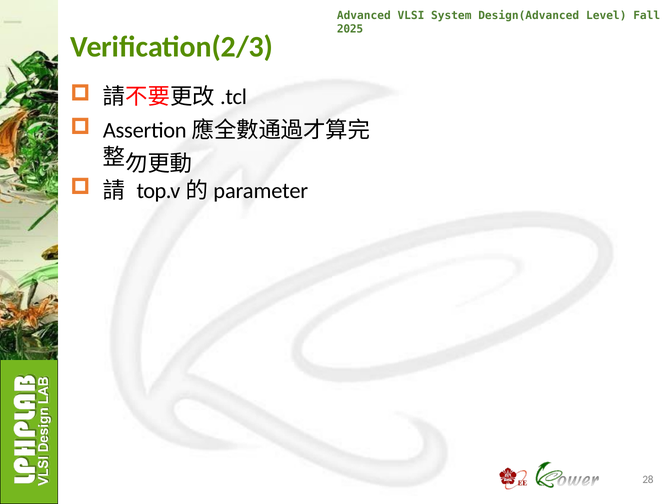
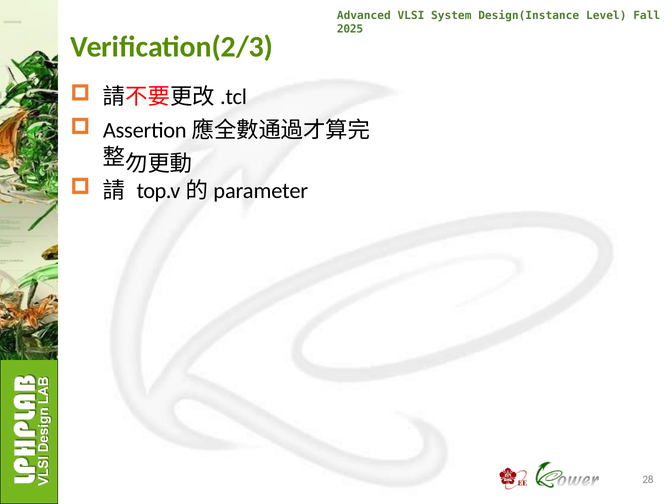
Design(Advanced: Design(Advanced -> Design(Instance (529, 16)
